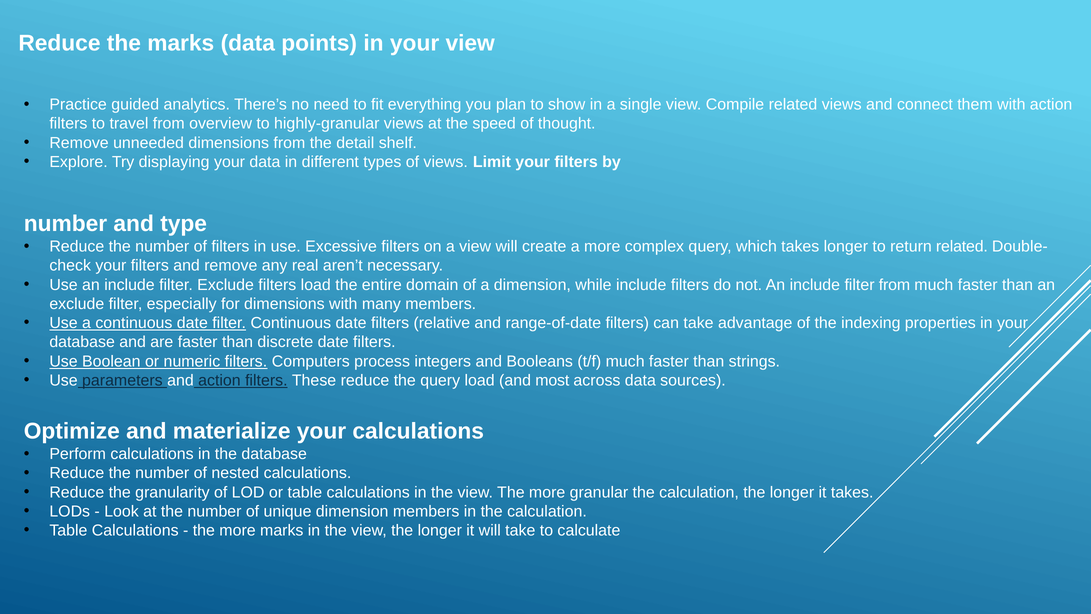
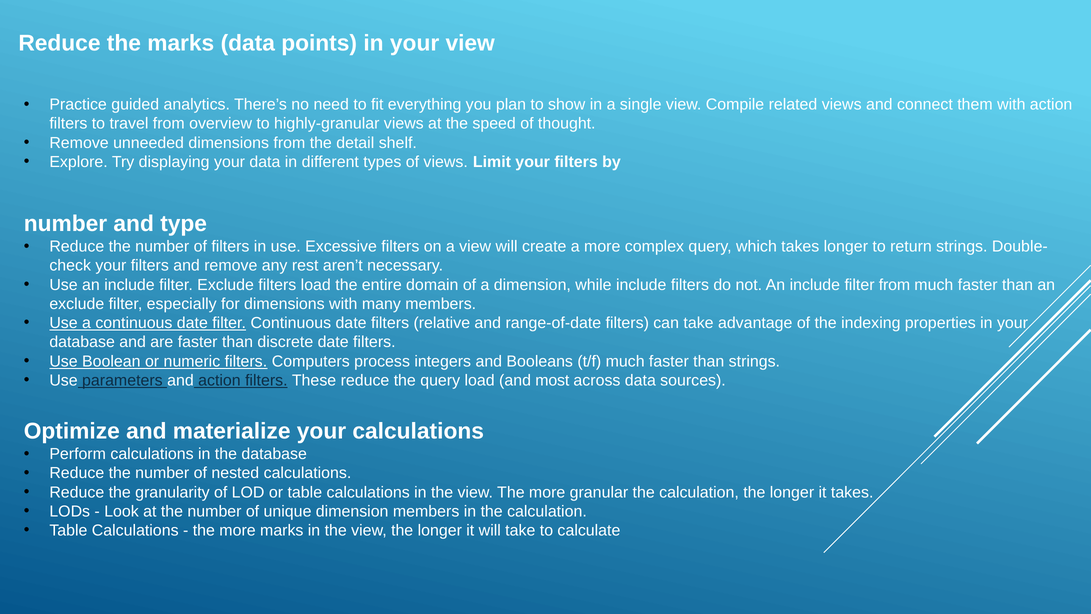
return related: related -> strings (962, 246)
real: real -> rest (305, 266)
